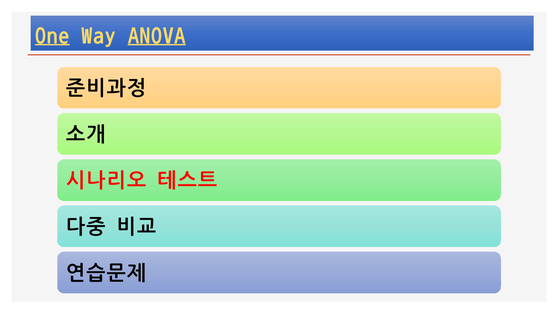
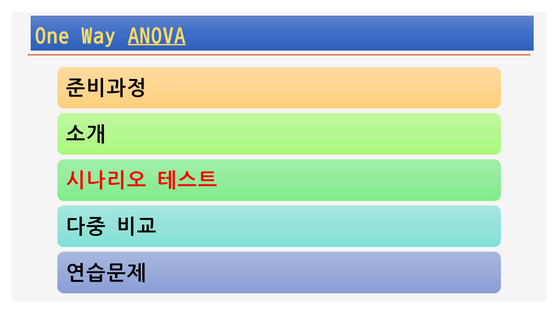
One underline: present -> none (52, 35)
